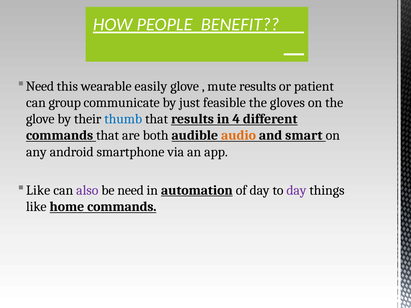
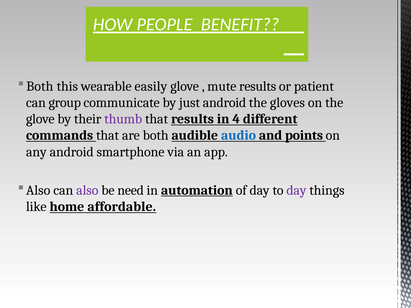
Need: Need -> Both (40, 86)
just feasible: feasible -> android (224, 103)
thumb colour: blue -> purple (123, 119)
audio colour: orange -> blue (239, 136)
smart: smart -> points (304, 136)
Like: Like -> Also (38, 190)
home commands: commands -> affordable (122, 207)
